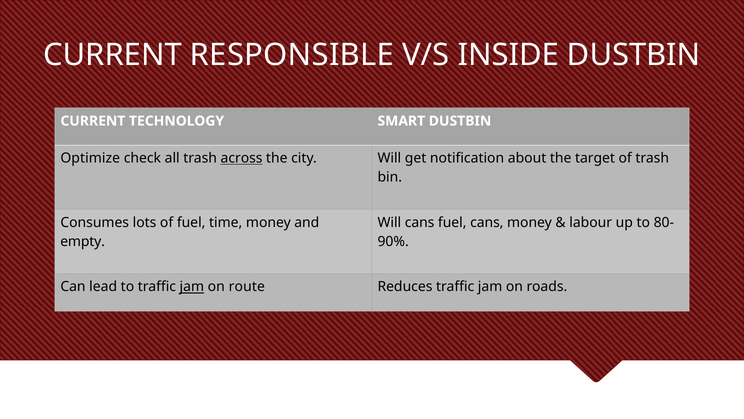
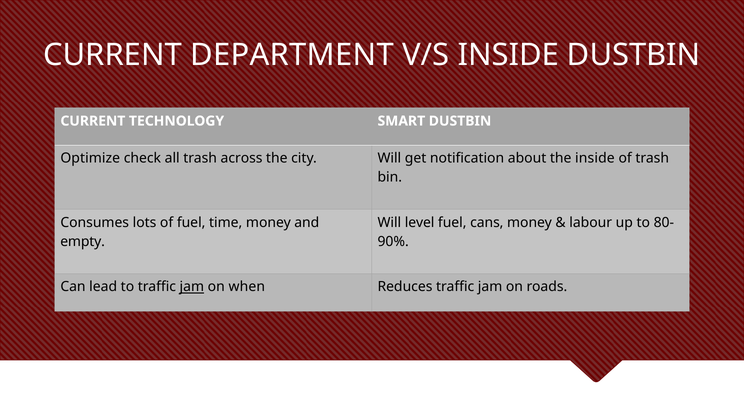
RESPONSIBLE: RESPONSIBLE -> DEPARTMENT (292, 55)
across underline: present -> none (242, 158)
the target: target -> inside (595, 158)
Will cans: cans -> level (420, 222)
route: route -> when (247, 286)
